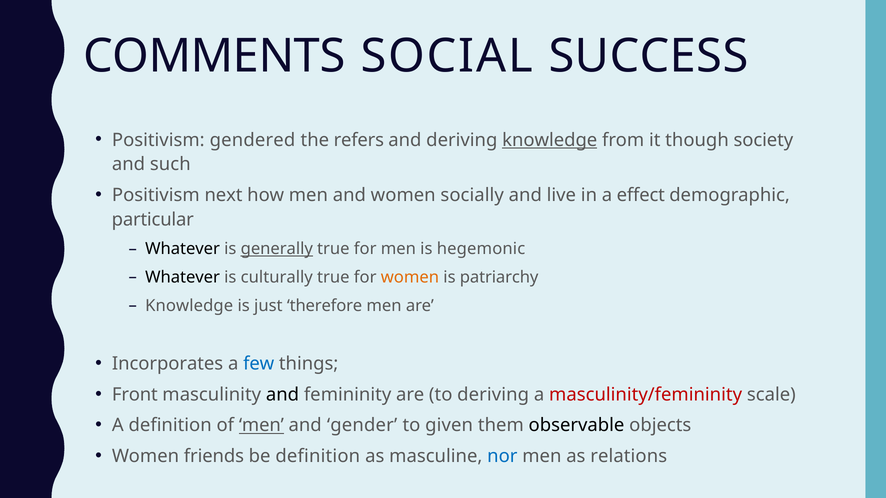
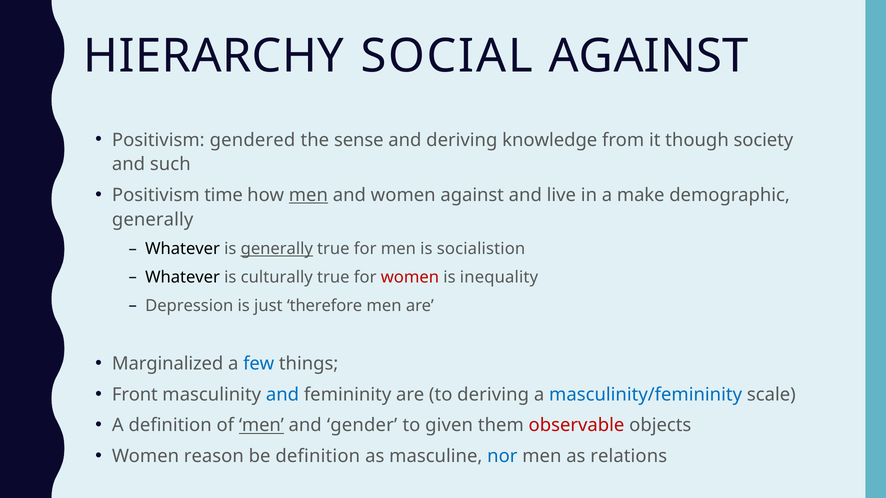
COMMENTS: COMMENTS -> HIERARCHY (214, 56)
SOCIAL SUCCESS: SUCCESS -> AGAINST (649, 56)
refers: refers -> sense (359, 140)
knowledge underline: present -> none (550, 140)
next: next -> time (224, 195)
men underline: none -> present (308, 195)
women socially: socially -> against (472, 195)
effect: effect -> make (641, 195)
particular: particular -> generally (153, 220)
hegemonic: hegemonic -> socialistion (481, 249)
women colour: orange -> red (410, 277)
patriarchy: patriarchy -> inequality (499, 277)
Knowledge: Knowledge -> Depression (189, 306)
Incorporates: Incorporates -> Marginalized (168, 364)
and colour: black -> blue (283, 395)
masculinity/femininity colour: red -> blue (646, 395)
observable colour: black -> red (576, 426)
friends: friends -> reason (214, 457)
